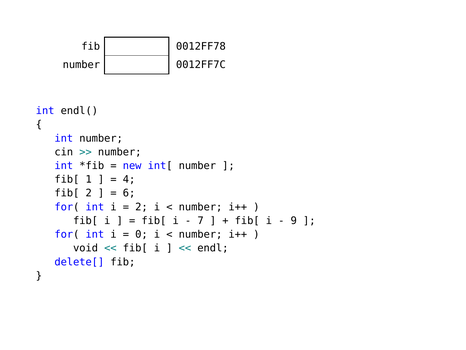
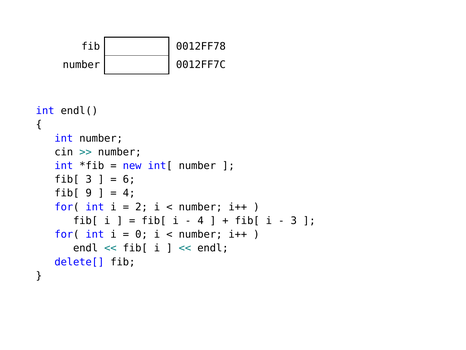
fib[ 1: 1 -> 3 (89, 179)
4: 4 -> 6 (129, 179)
fib[ 2: 2 -> 9 (89, 193)
6: 6 -> 4 (129, 193)
7: 7 -> 4 (201, 220)
9: 9 -> 3 (294, 220)
void: void -> endl (86, 248)
